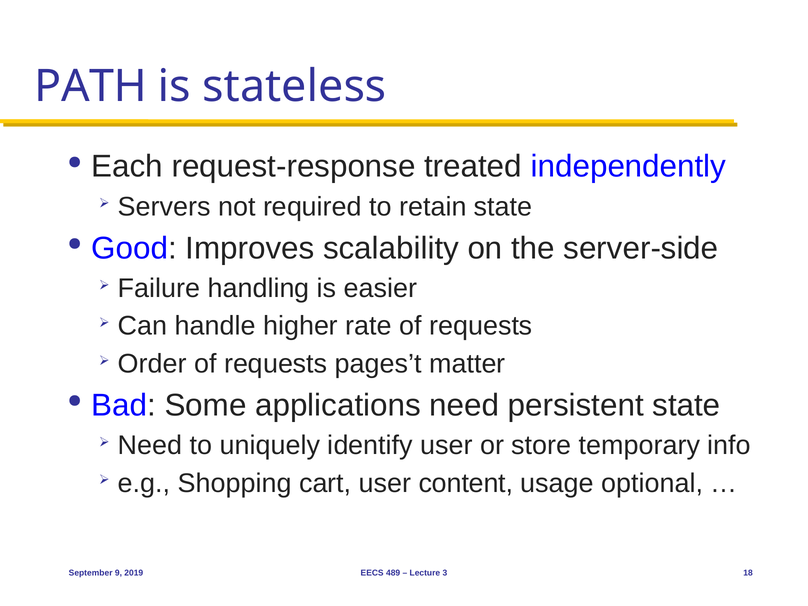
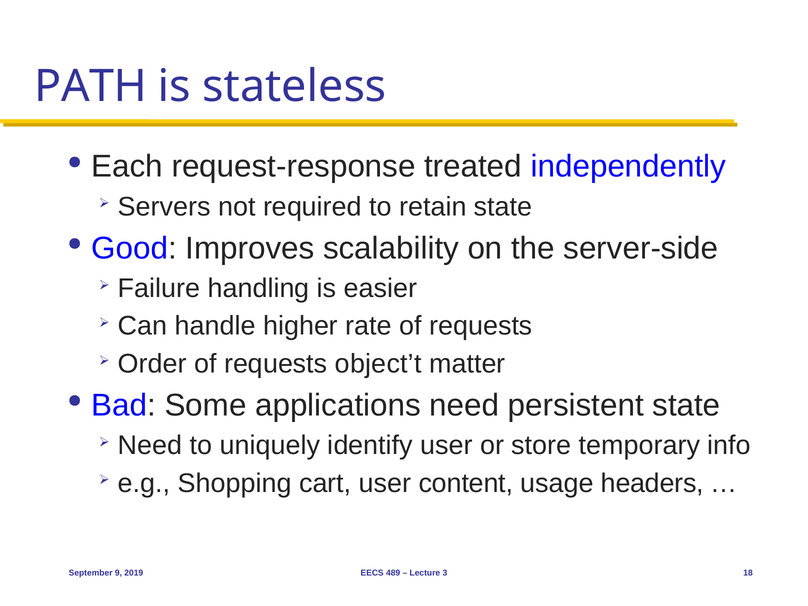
pages’t: pages’t -> object’t (378, 364)
optional: optional -> headers (652, 483)
